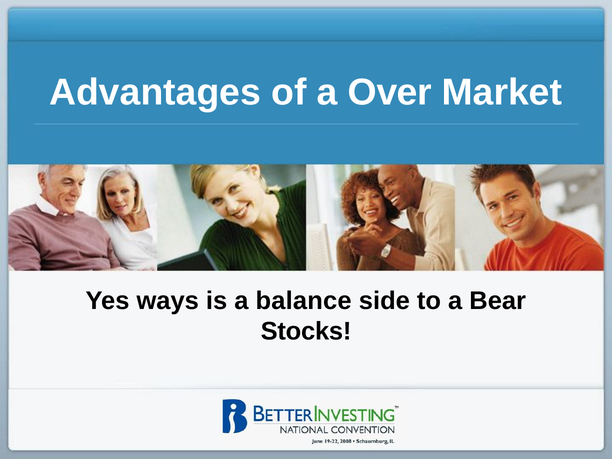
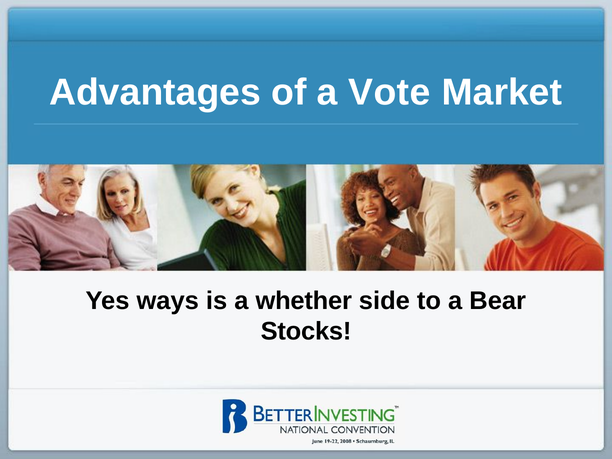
Over: Over -> Vote (390, 93)
balance: balance -> whether (304, 301)
